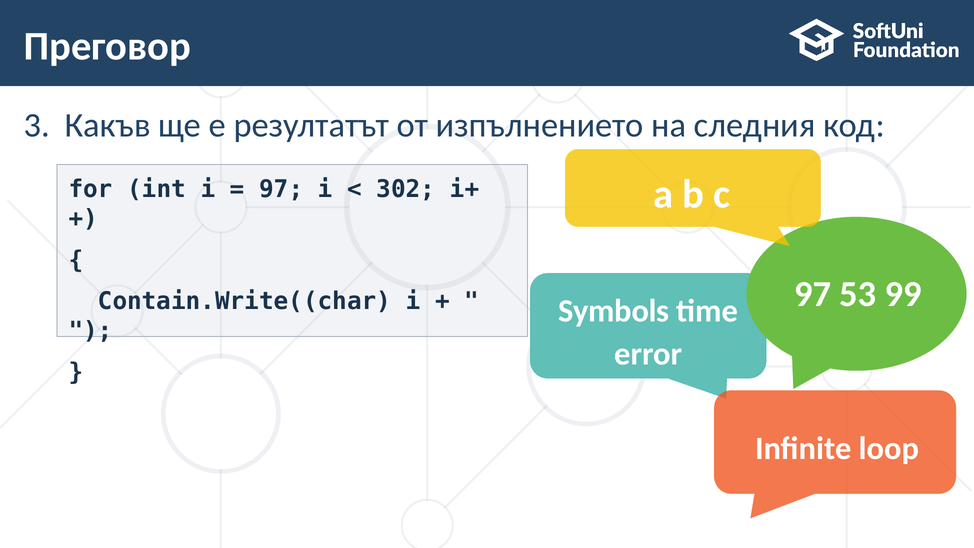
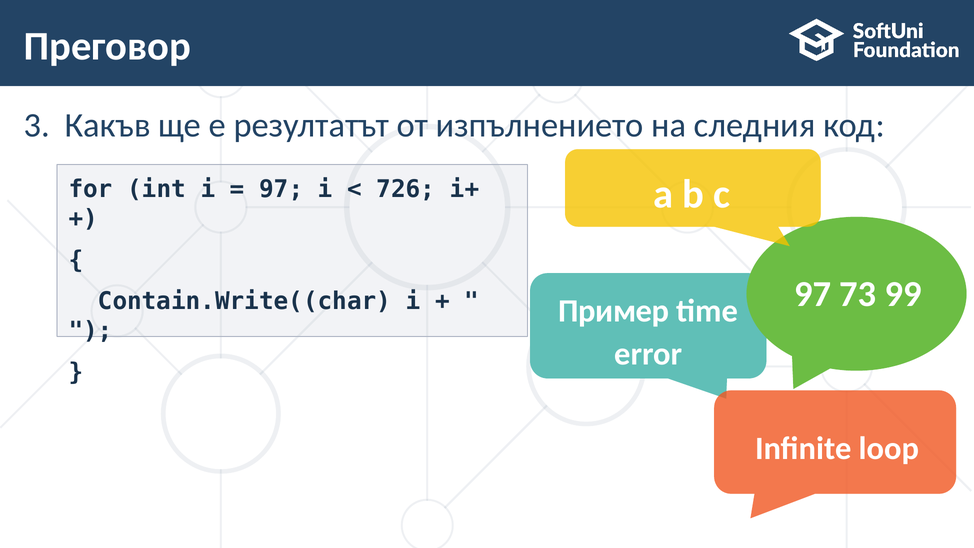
302: 302 -> 726 (406, 189)
53: 53 -> 73 (858, 294)
Symbols: Symbols -> Пример (614, 311)
